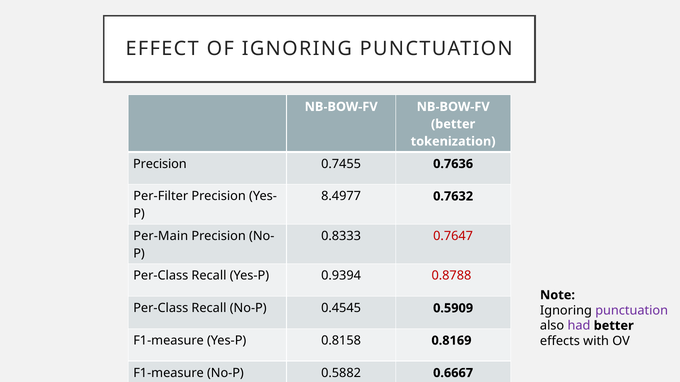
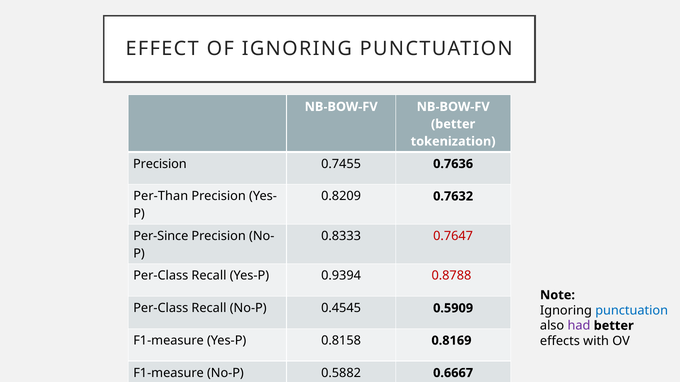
Per-Filter: Per-Filter -> Per-Than (161, 196)
8.4977: 8.4977 -> 0.8209 (341, 196)
Per-Main: Per-Main -> Per-Since (161, 236)
punctuation colour: purple -> blue (632, 311)
